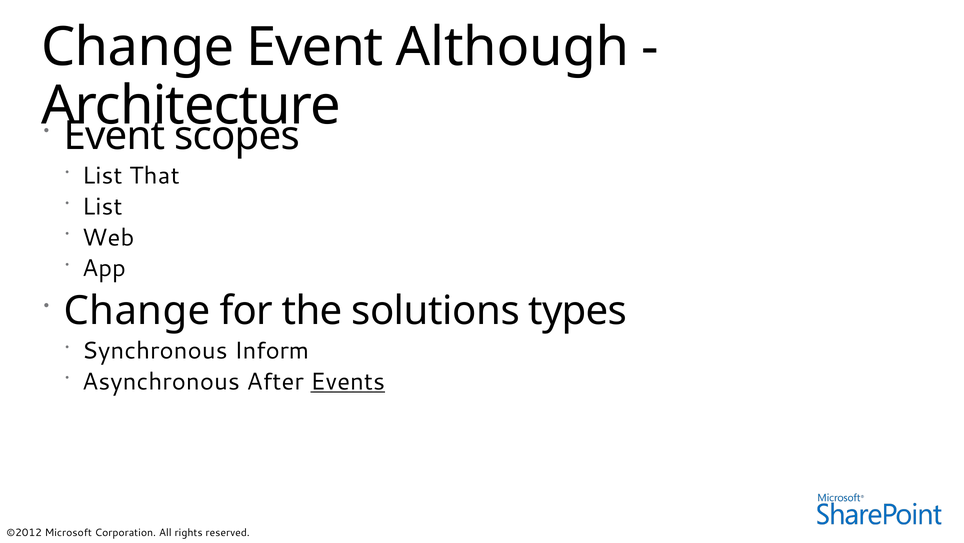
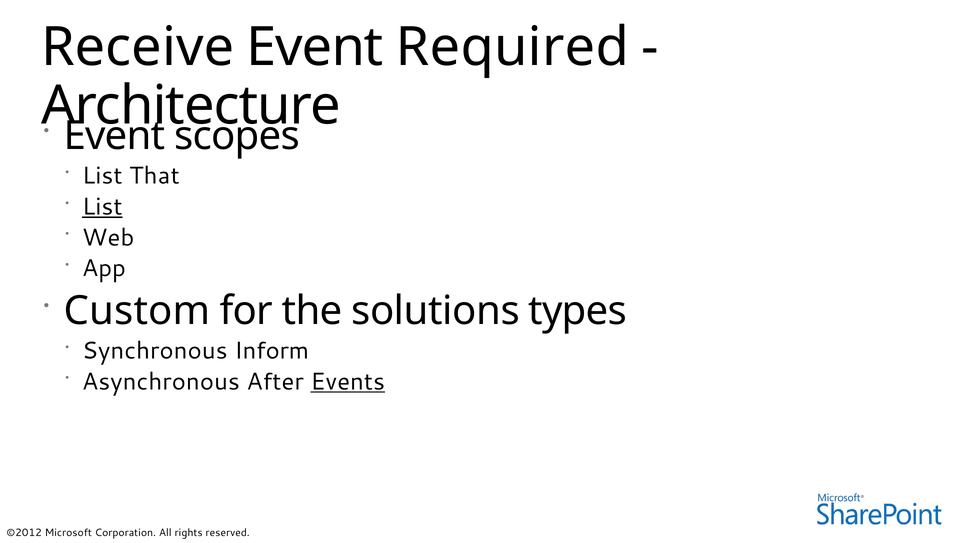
Change: Change -> Receive (138, 47)
Although: Although -> Required (512, 47)
List underline: none -> present (102, 206)
Change: Change -> Custom (137, 311)
